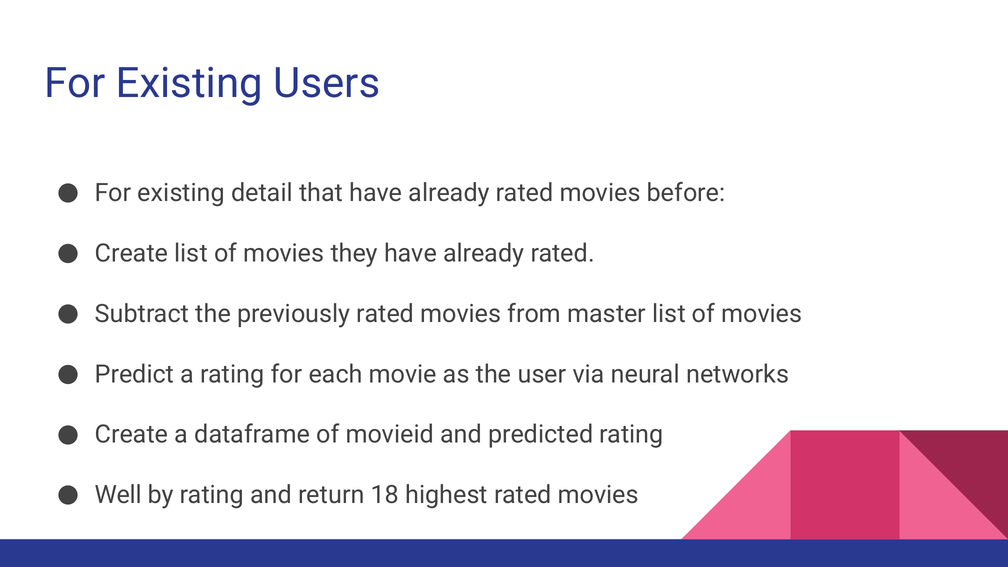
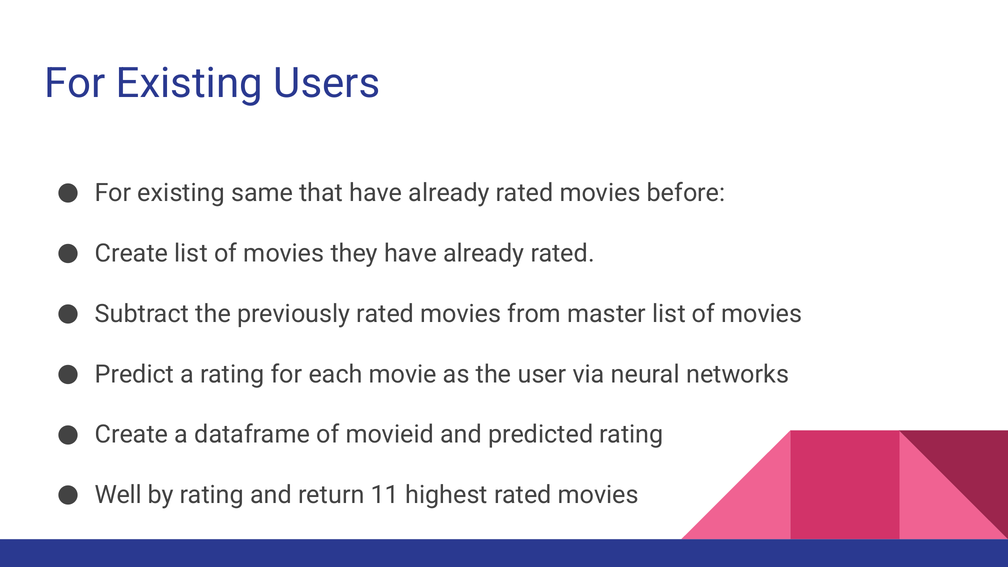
detail: detail -> same (262, 193)
18: 18 -> 11 (385, 495)
